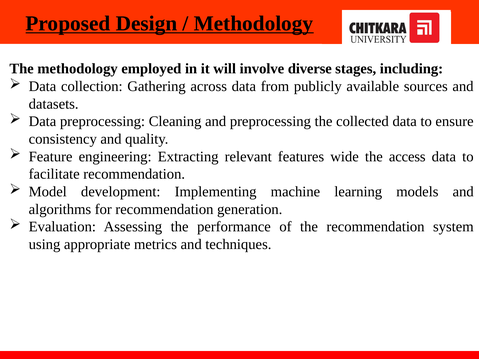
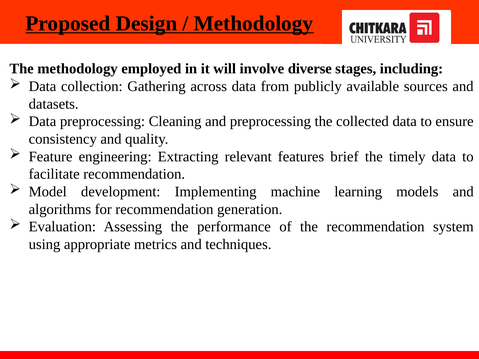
wide: wide -> brief (344, 157)
access: access -> timely (407, 157)
